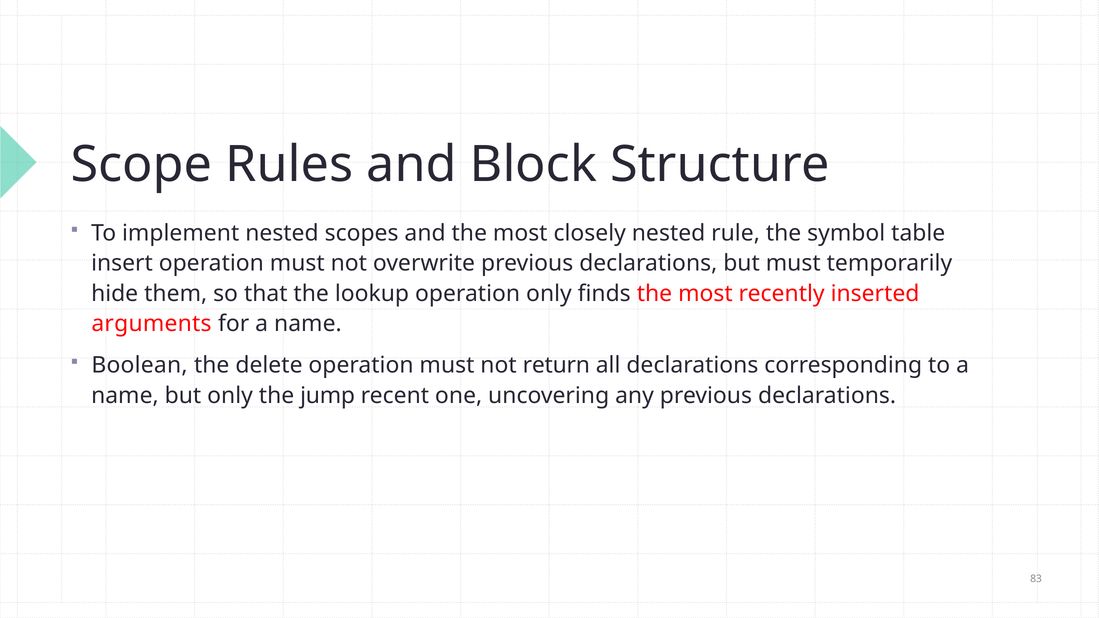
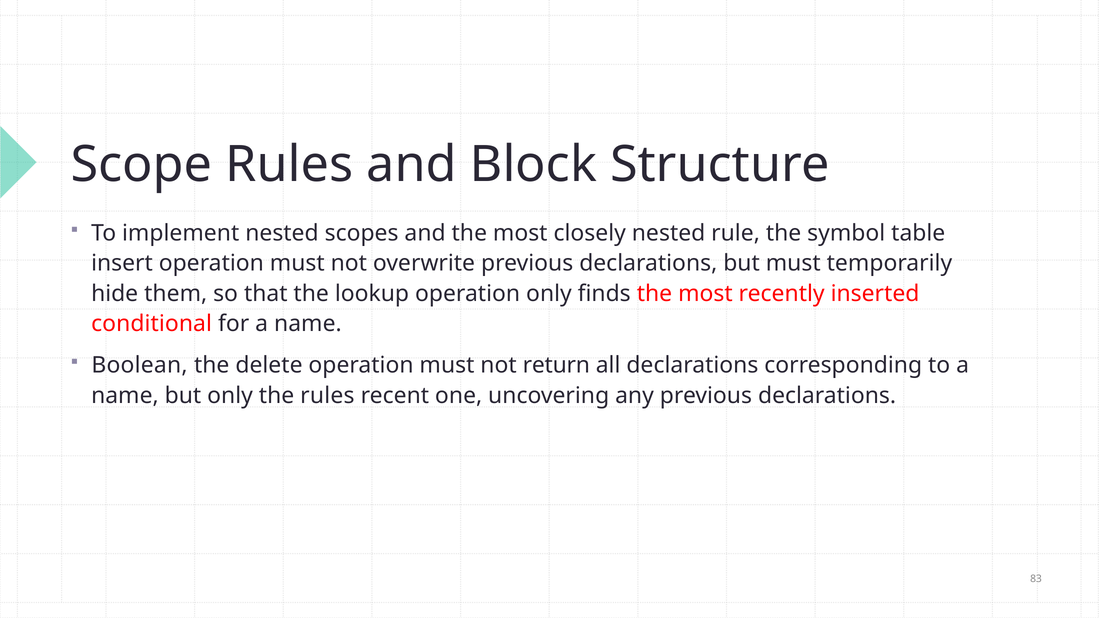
arguments: arguments -> conditional (152, 324)
the jump: jump -> rules (327, 396)
